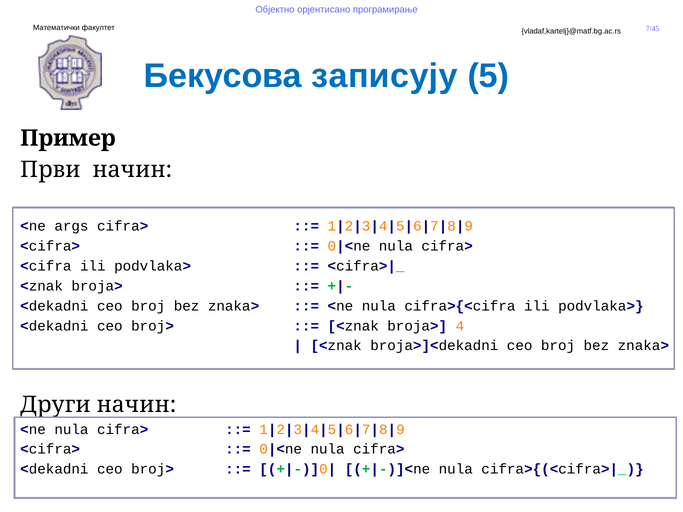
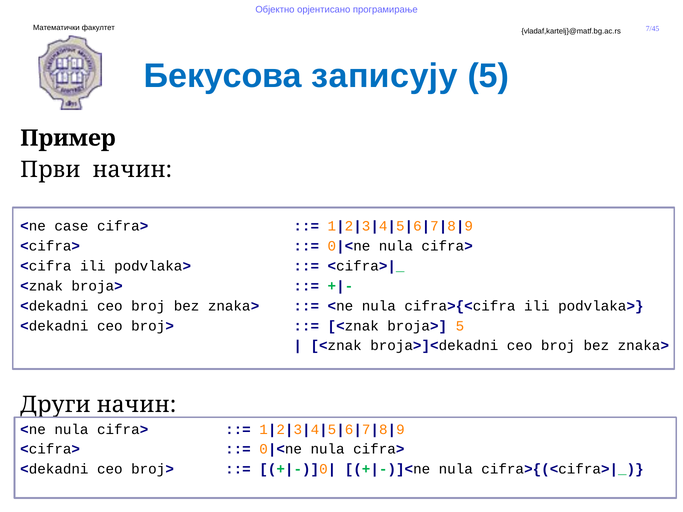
args: args -> case (71, 226)
broja> 4: 4 -> 5 (460, 326)
